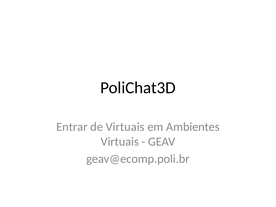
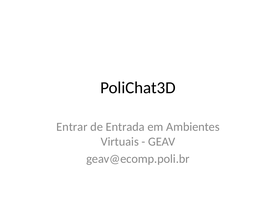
de Virtuais: Virtuais -> Entrada (125, 127)
